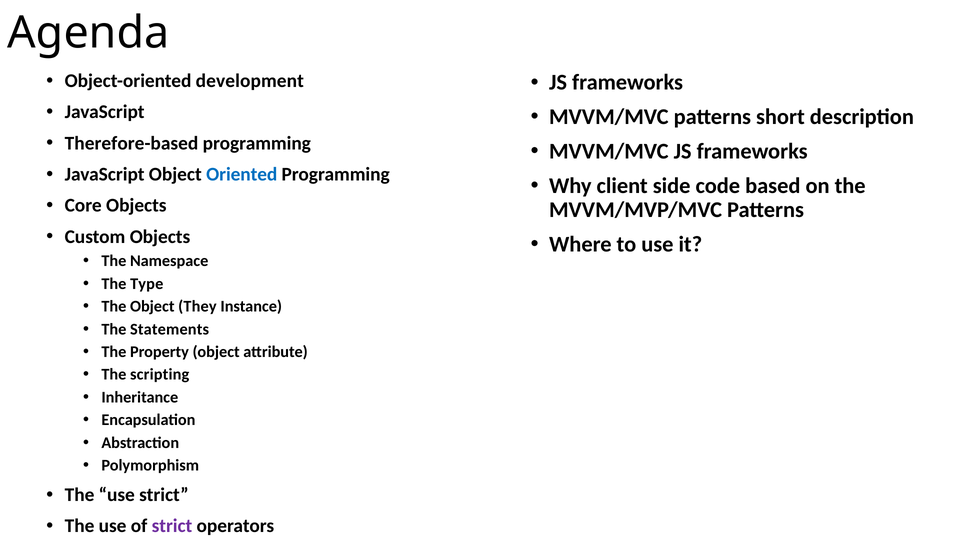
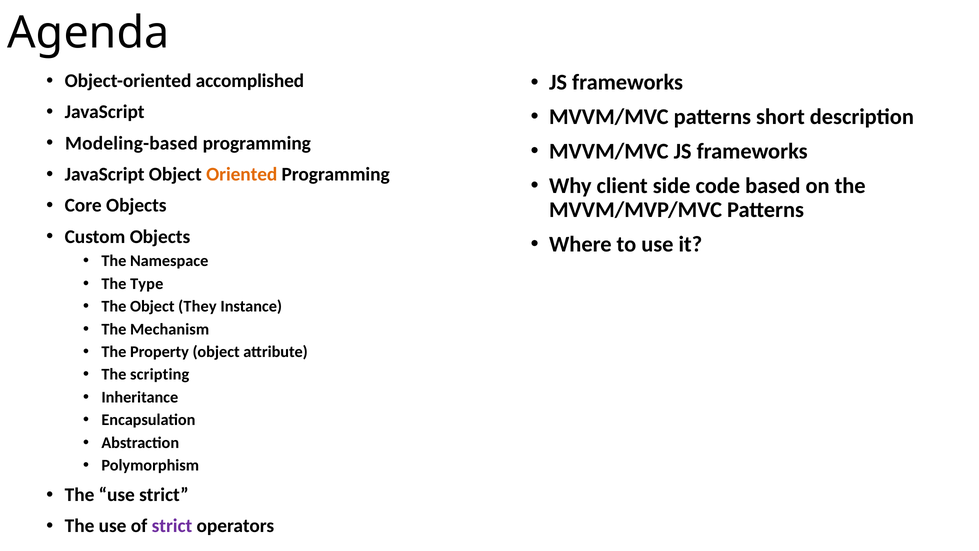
development: development -> accomplished (250, 81)
Therefore-based: Therefore-based -> Modeling-based (131, 143)
Oriented colour: blue -> orange (242, 174)
Statements: Statements -> Mechanism (170, 329)
